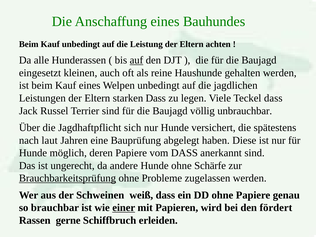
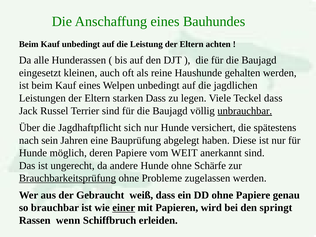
auf underline: present -> none (136, 60)
unbrauchbar underline: none -> present (245, 111)
laut: laut -> sein (50, 140)
vom DASS: DASS -> WEIT (184, 153)
Schweinen: Schweinen -> Gebraucht (100, 195)
fördert: fördert -> springt (276, 208)
gerne: gerne -> wenn (68, 220)
